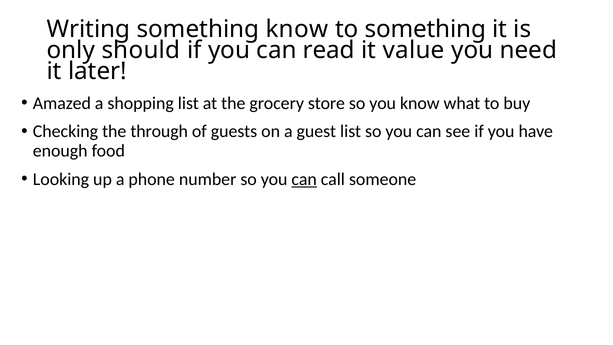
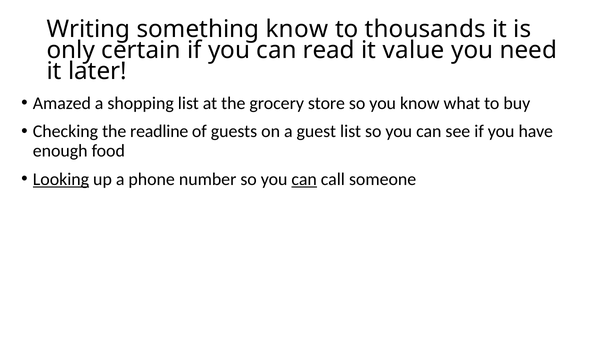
to something: something -> thousands (425, 29)
should: should -> certain (141, 50)
through: through -> readline (159, 131)
Looking underline: none -> present (61, 179)
